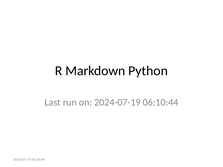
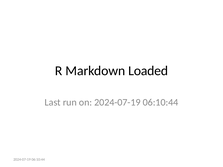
Python: Python -> Loaded (148, 71)
